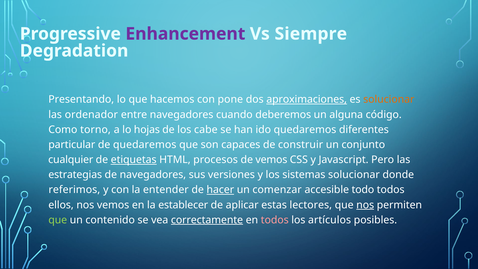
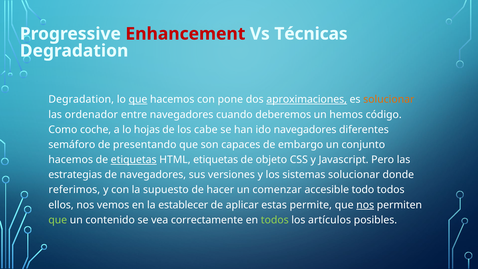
Enhancement colour: purple -> red (185, 34)
Siempre: Siempre -> Técnicas (311, 34)
Presentando: Presentando -> Degradation (81, 99)
que underline: none -> present (138, 99)
alguna: alguna -> hemos (346, 115)
torno: torno -> coche (96, 130)
ido quedaremos: quedaremos -> navegadores (305, 130)
particular: particular -> semáforo (72, 145)
de quedaremos: quedaremos -> presentando (145, 145)
construir: construir -> embargo (301, 145)
cualquier: cualquier -> hacemos (71, 160)
HTML procesos: procesos -> etiquetas (216, 160)
de vemos: vemos -> objeto (271, 160)
entender: entender -> supuesto (166, 190)
hacer underline: present -> none (220, 190)
lectores: lectores -> permite (311, 205)
correctamente underline: present -> none (207, 220)
todos colour: pink -> light green (275, 220)
